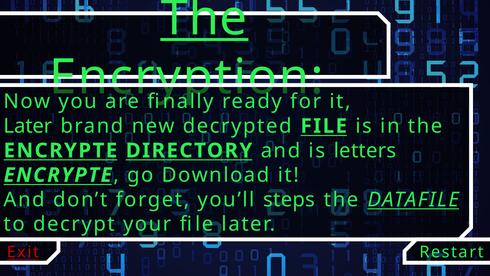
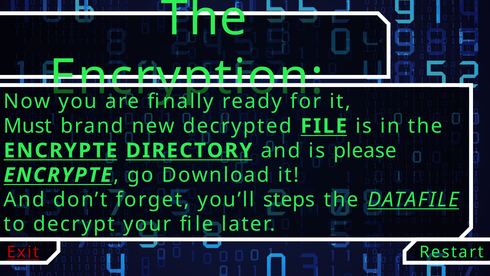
The underline: present -> none (204, 18)
Later: Later -> Must (28, 126)
letters: letters -> please (365, 150)
